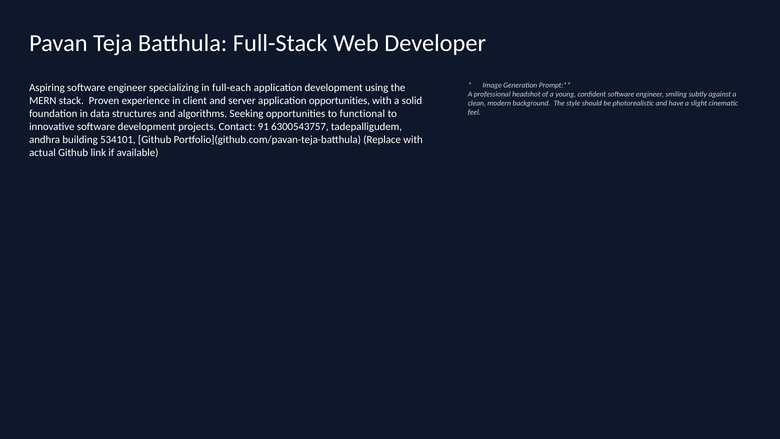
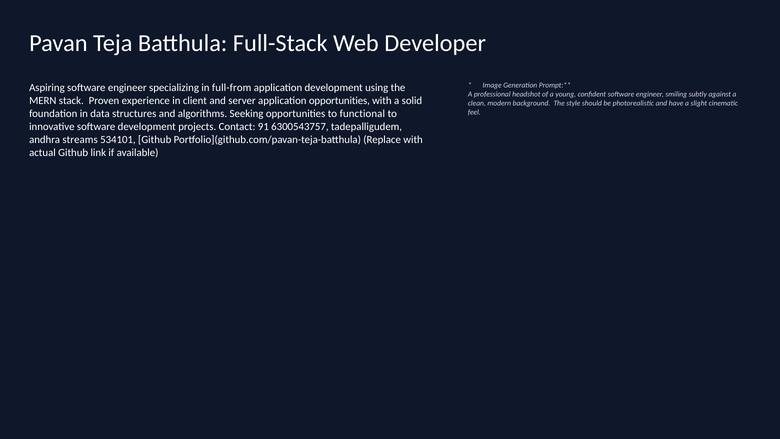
full-each: full-each -> full-from (232, 88)
building: building -> streams (80, 140)
